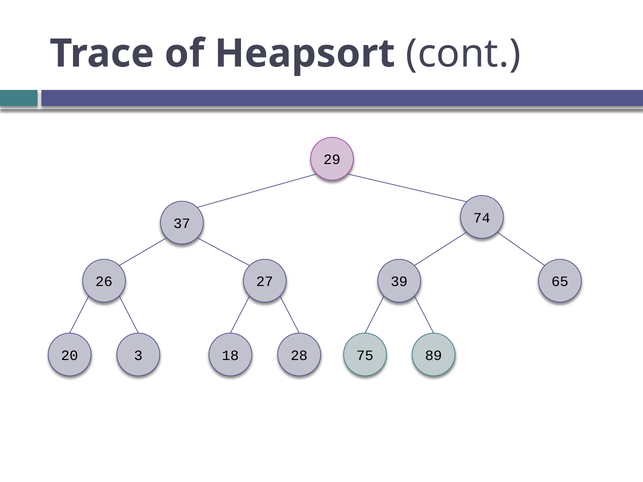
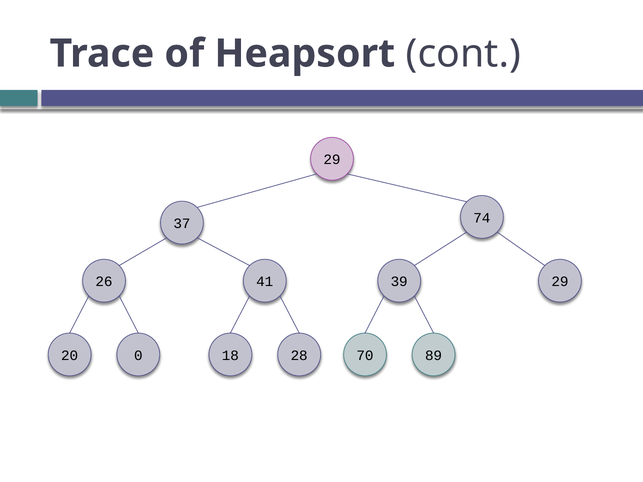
27: 27 -> 41 (265, 282)
39 65: 65 -> 29 (560, 282)
3: 3 -> 0 (138, 356)
75: 75 -> 70 (365, 356)
